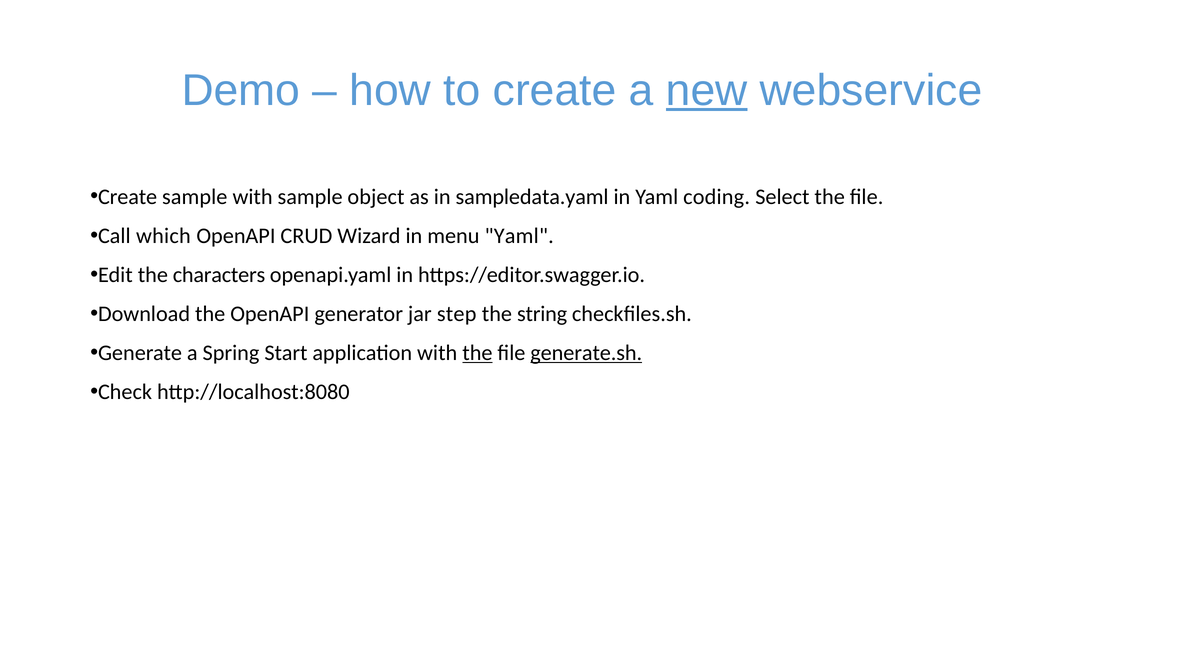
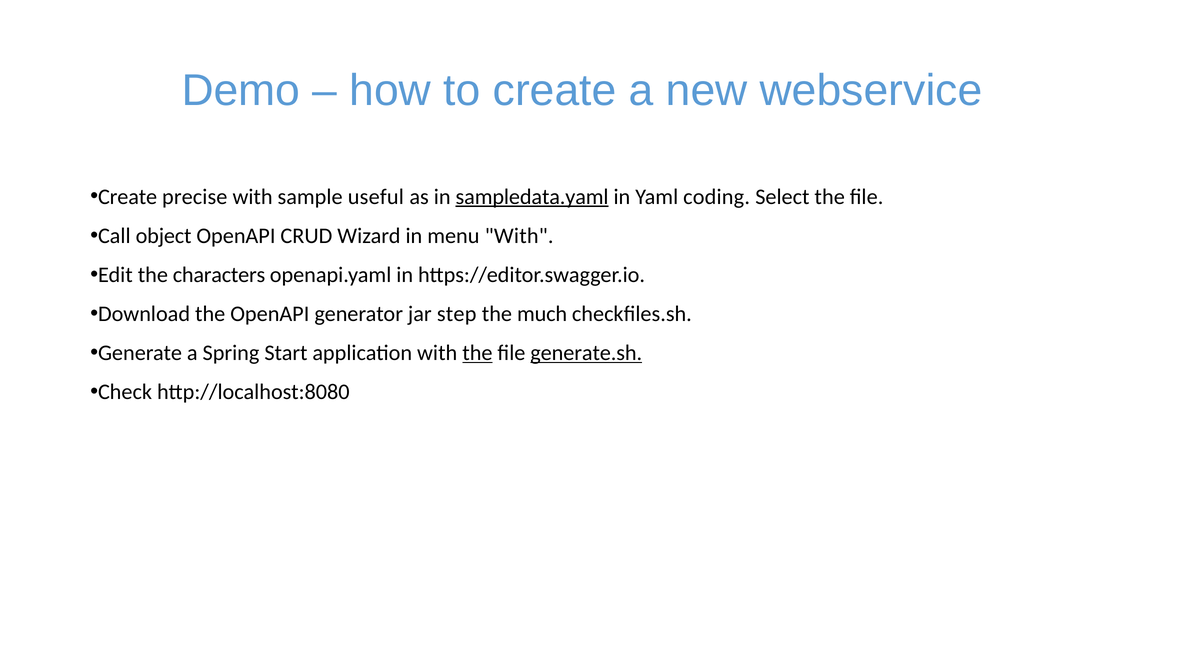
new underline: present -> none (707, 90)
Create sample: sample -> precise (195, 197)
object: object -> useful (376, 197)
sampledata.yaml underline: none -> present (532, 197)
which: which -> object (164, 236)
menu Yaml: Yaml -> With (519, 236)
string: string -> much (542, 314)
